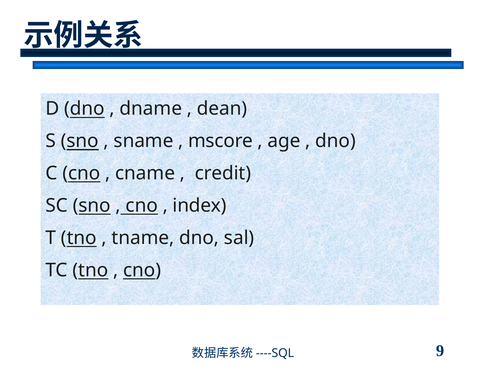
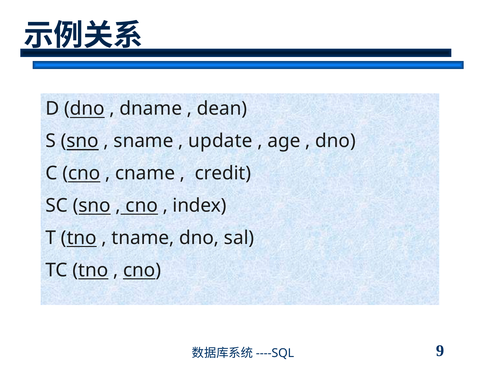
mscore: mscore -> update (220, 141)
